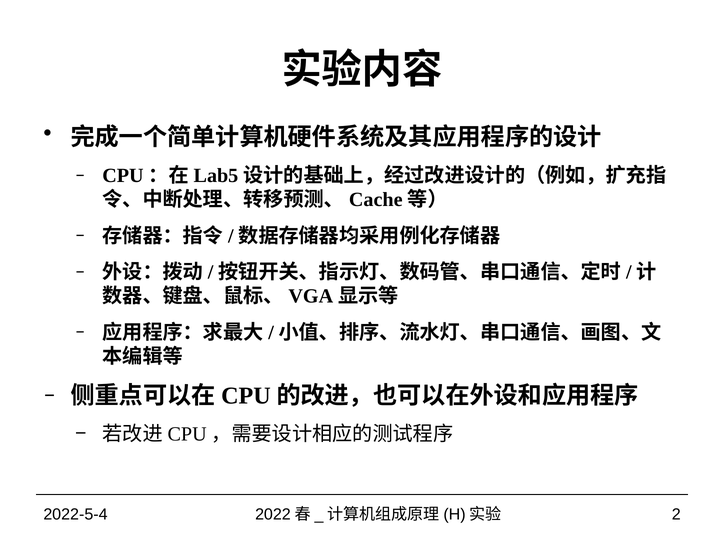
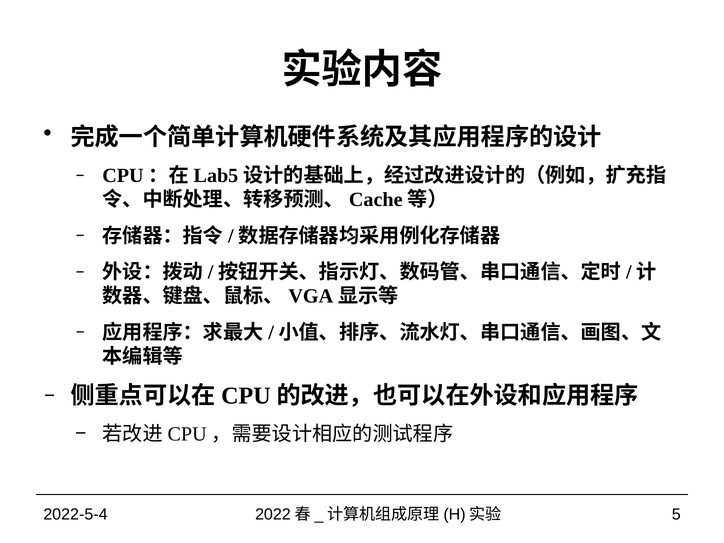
2: 2 -> 5 (676, 514)
